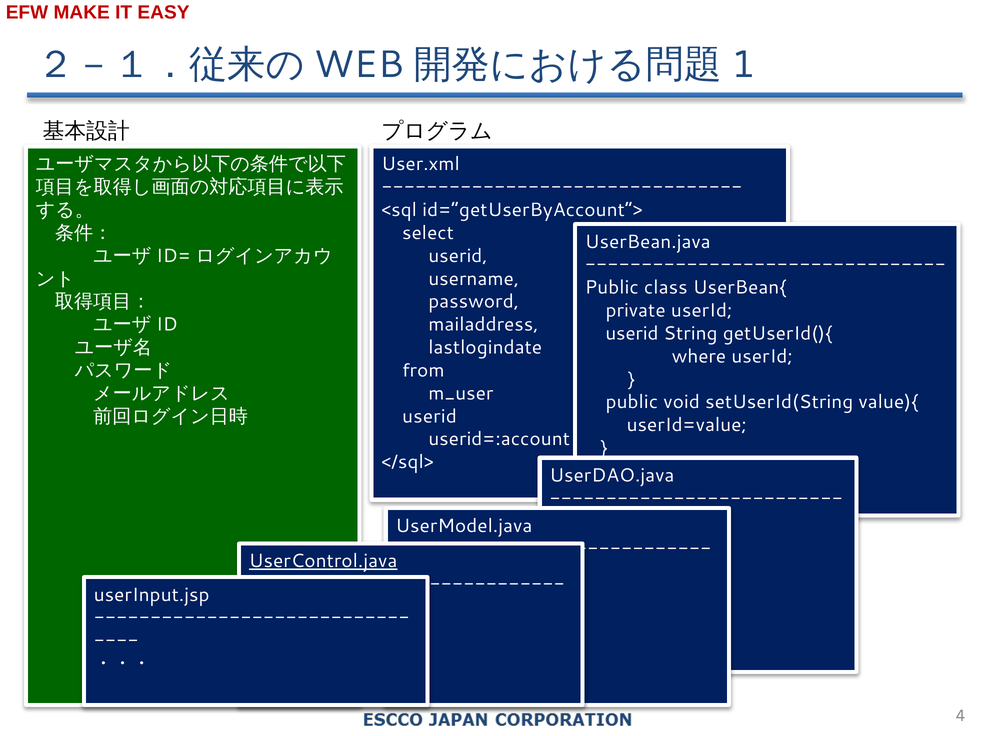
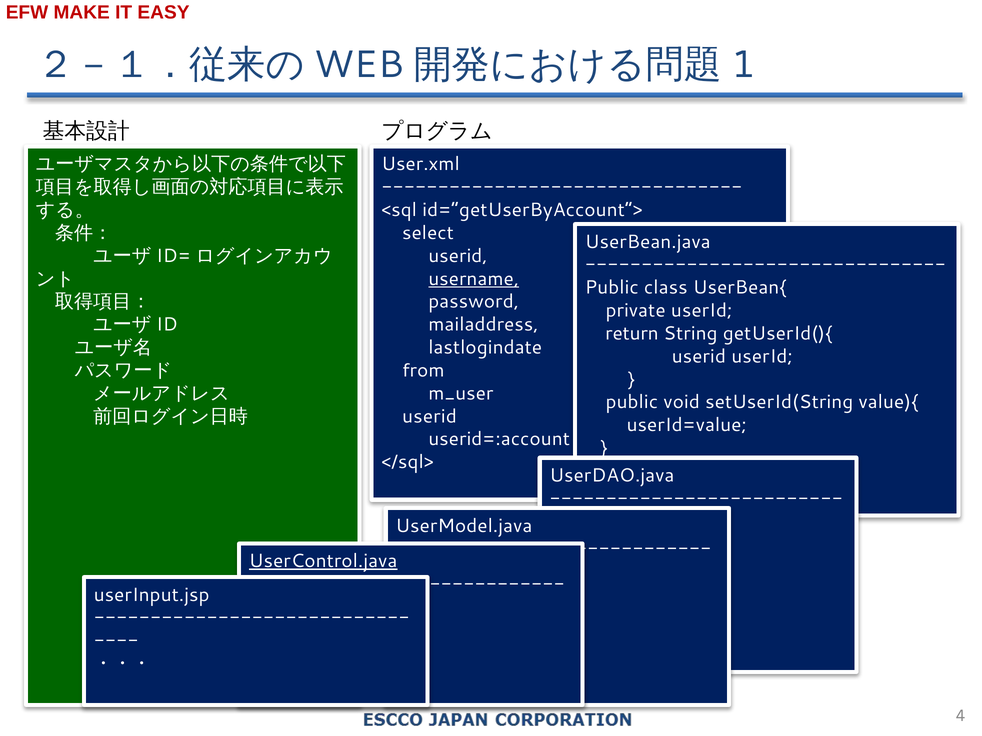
username underline: none -> present (474, 279)
userid: userid -> return (632, 334)
where: where -> userid (699, 357)
